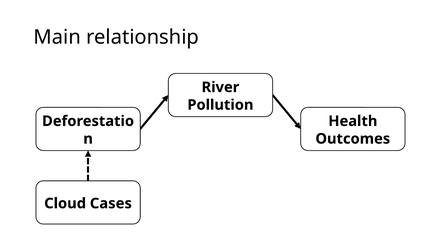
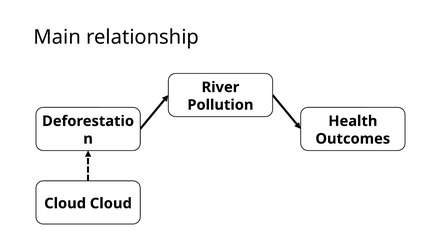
Cloud Cases: Cases -> Cloud (111, 203)
